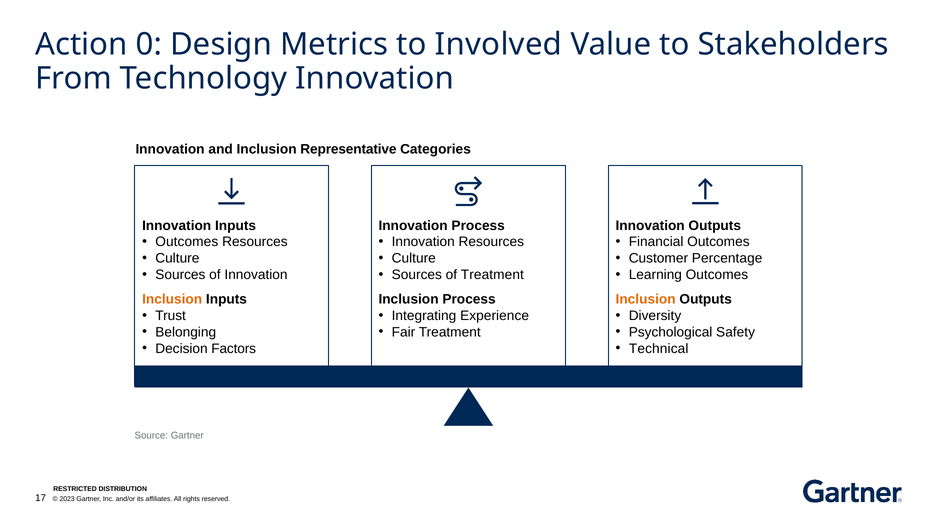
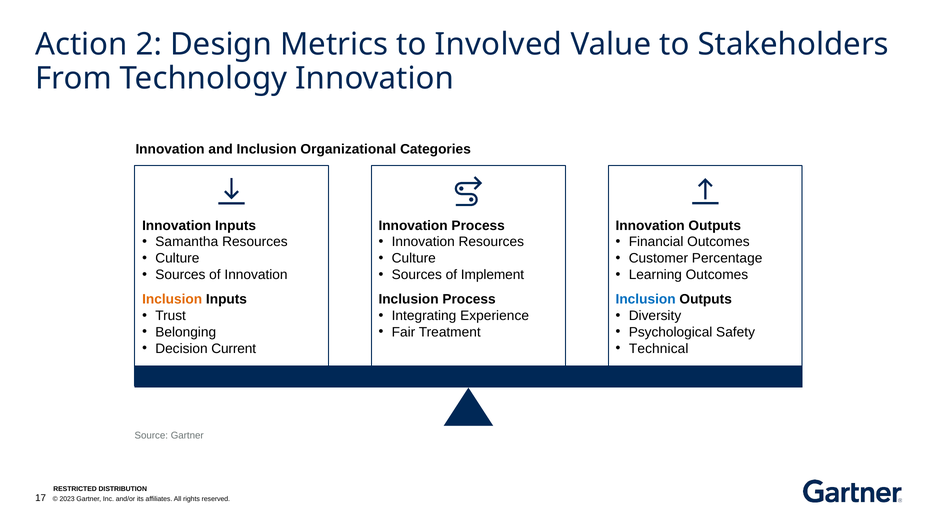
0: 0 -> 2 (149, 45)
Representative: Representative -> Organizational (348, 149)
Outcomes: Outcomes -> Samantha (187, 242)
of Treatment: Treatment -> Implement (492, 275)
Inclusion colour: orange -> blue (646, 299)
Factors: Factors -> Current (234, 349)
